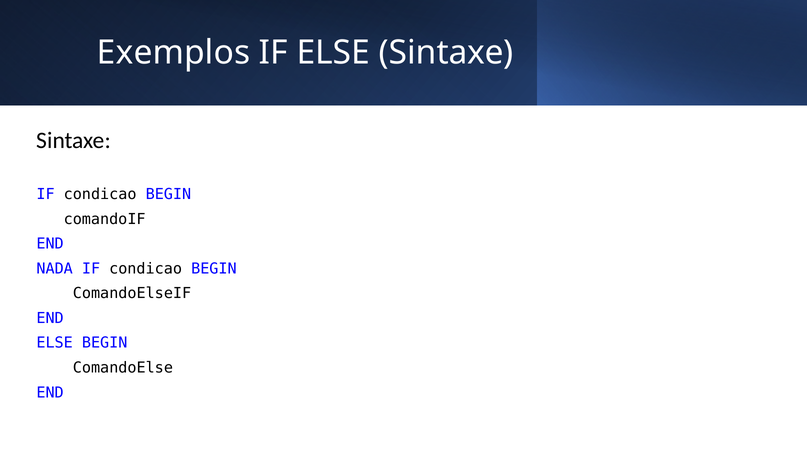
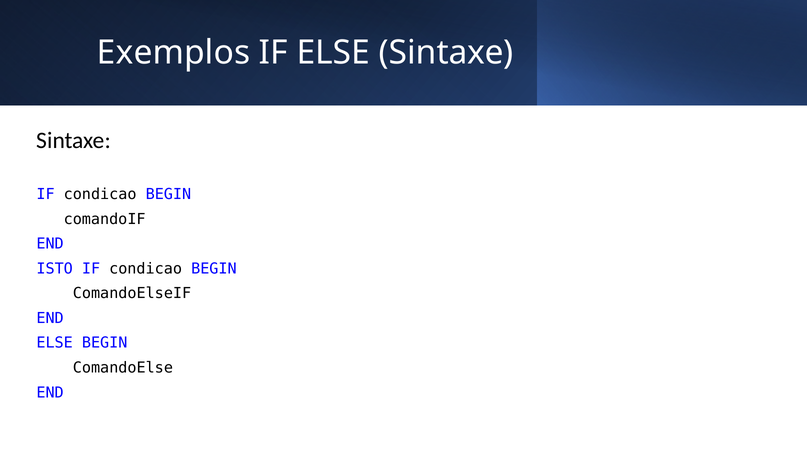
NADA: NADA -> ISTO (55, 269)
